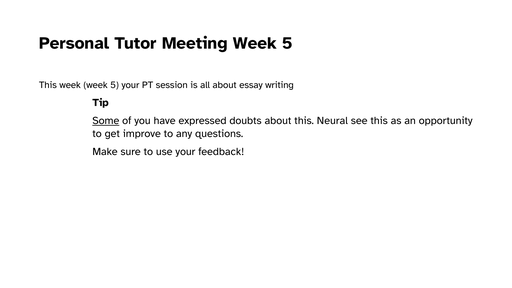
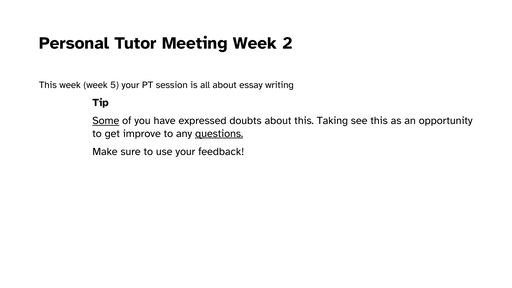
Meeting Week 5: 5 -> 2 (287, 43)
Neural: Neural -> Taking (332, 121)
questions underline: none -> present (219, 134)
